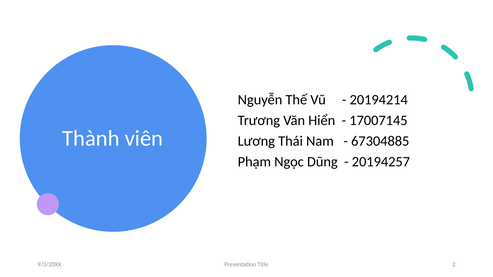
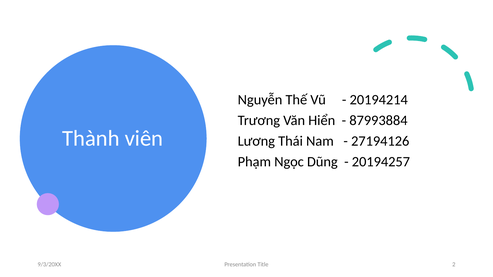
17007145: 17007145 -> 87993884 (378, 120)
67304885: 67304885 -> 27194126 (380, 141)
